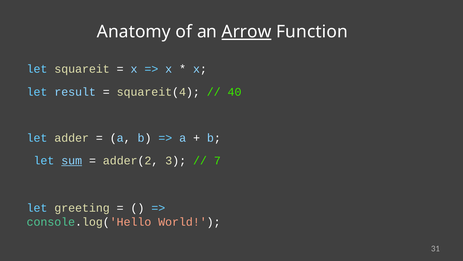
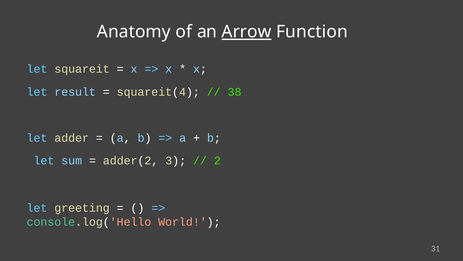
40: 40 -> 38 (235, 92)
sum underline: present -> none (72, 160)
7: 7 -> 2 (217, 160)
